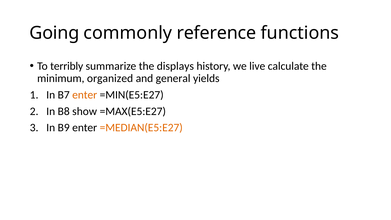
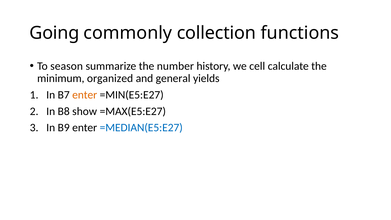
reference: reference -> collection (216, 33)
terribly: terribly -> season (67, 66)
displays: displays -> number (175, 66)
live: live -> cell (257, 66)
=MEDIAN(E5:E27 colour: orange -> blue (141, 128)
